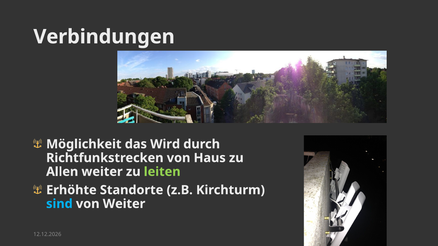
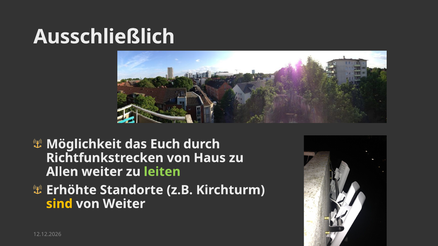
Verbindungen: Verbindungen -> Ausschließlich (104, 37)
Wird: Wird -> Euch (165, 144)
sind colour: light blue -> yellow (59, 204)
